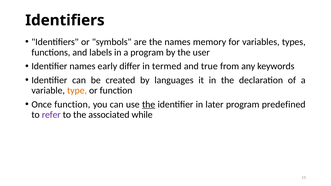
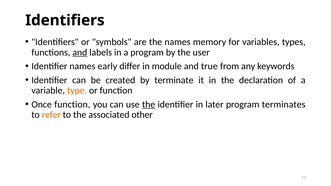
and underline: none -> present (80, 52)
termed: termed -> module (167, 66)
languages: languages -> terminate (174, 80)
predefined: predefined -> terminates (284, 104)
refer colour: purple -> orange (51, 115)
while: while -> other (142, 115)
